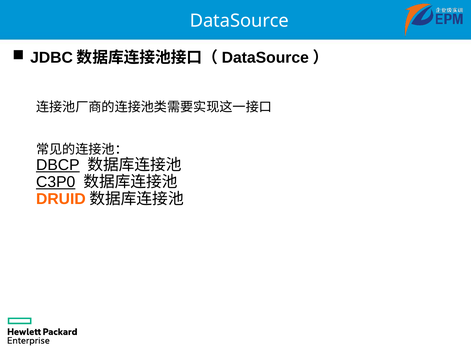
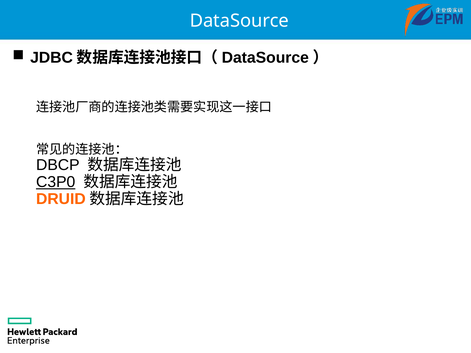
DBCP underline: present -> none (58, 165)
